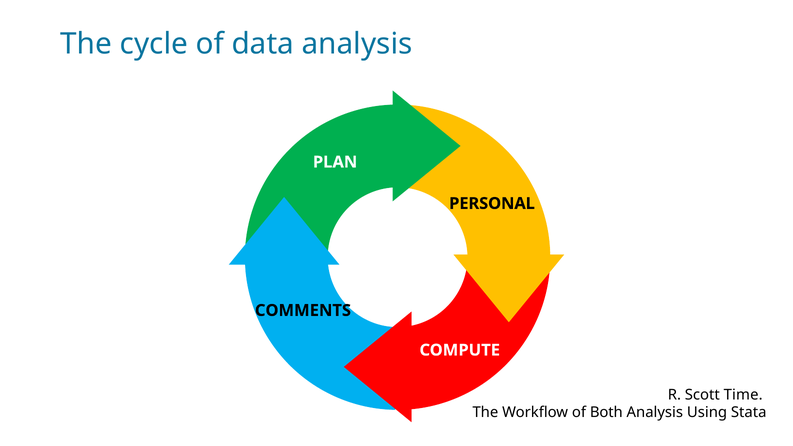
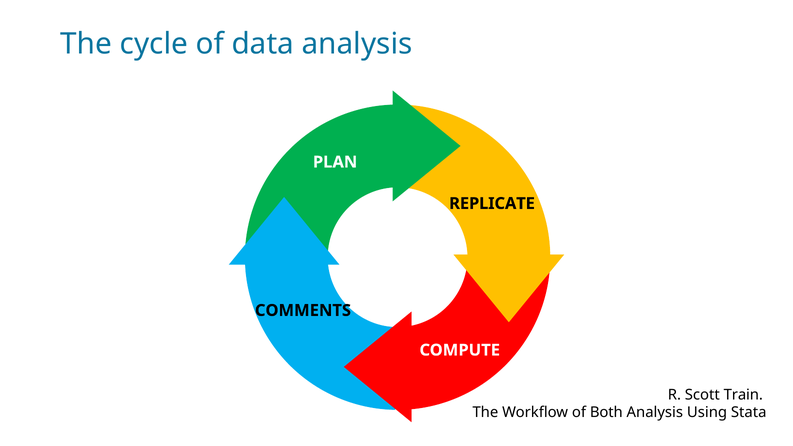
PERSONAL: PERSONAL -> REPLICATE (492, 204)
Time: Time -> Train (743, 395)
